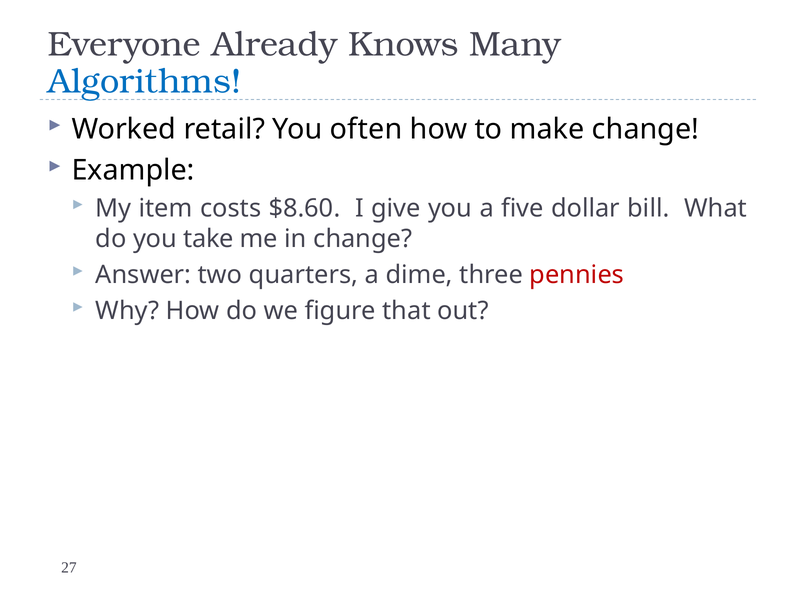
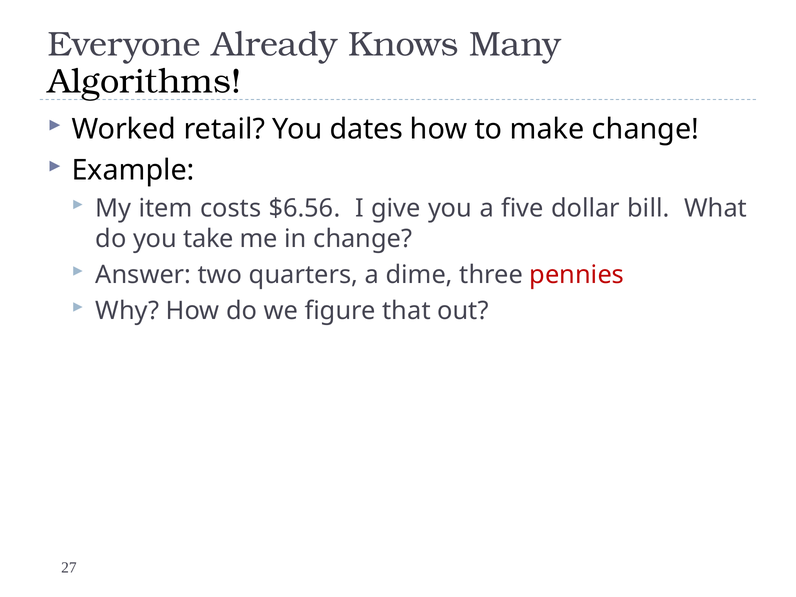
Algorithms colour: blue -> black (145, 81)
often: often -> dates (366, 129)
$8.60: $8.60 -> $6.56 (304, 208)
